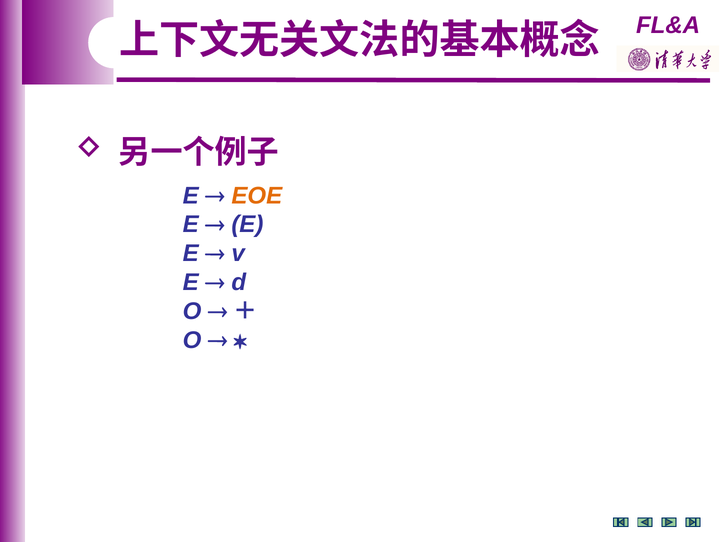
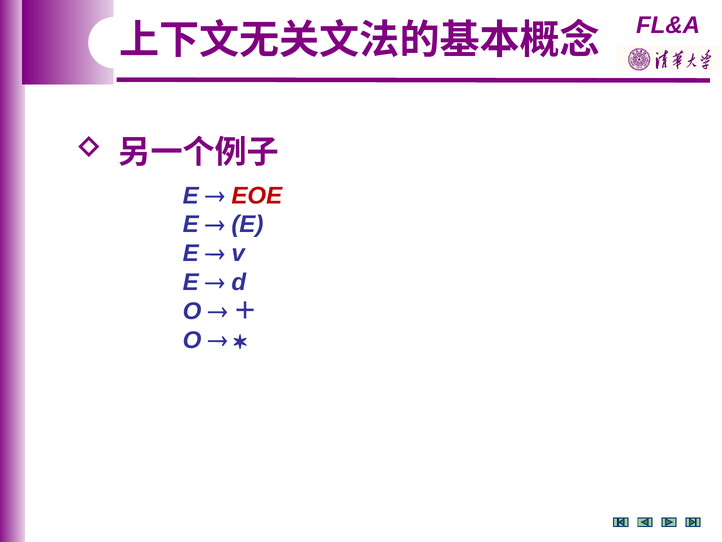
EOE colour: orange -> red (257, 195)
